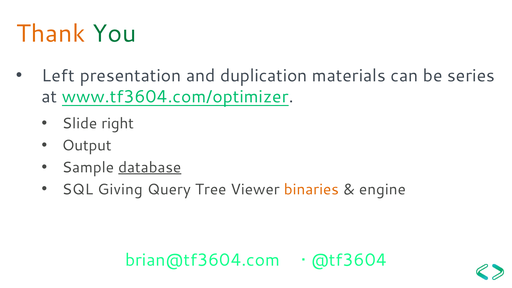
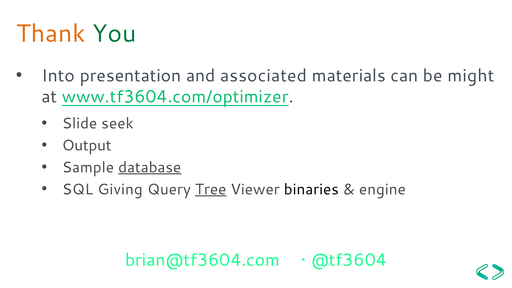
Left: Left -> Into (58, 76)
duplication: duplication -> associated (264, 76)
series: series -> might (471, 76)
right: right -> seek (117, 124)
Tree underline: none -> present (211, 189)
binaries colour: orange -> black (311, 189)
